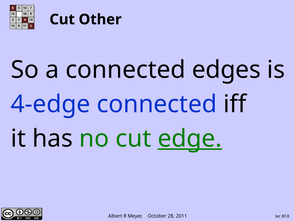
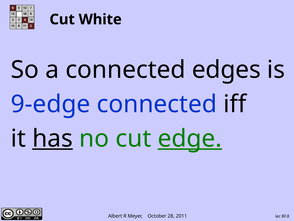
Other: Other -> White (100, 19)
4-edge: 4-edge -> 9-edge (51, 104)
has underline: none -> present (53, 138)
